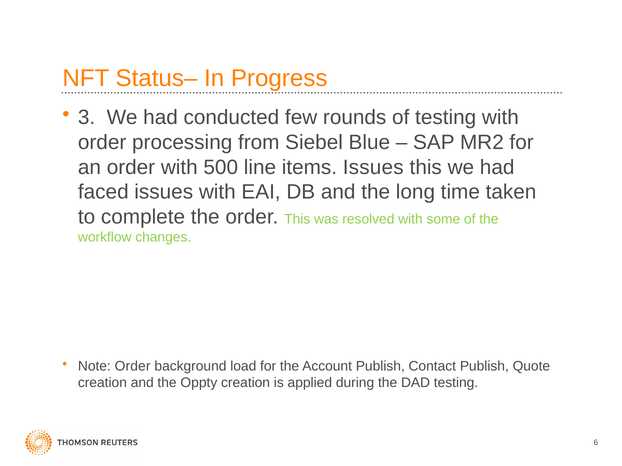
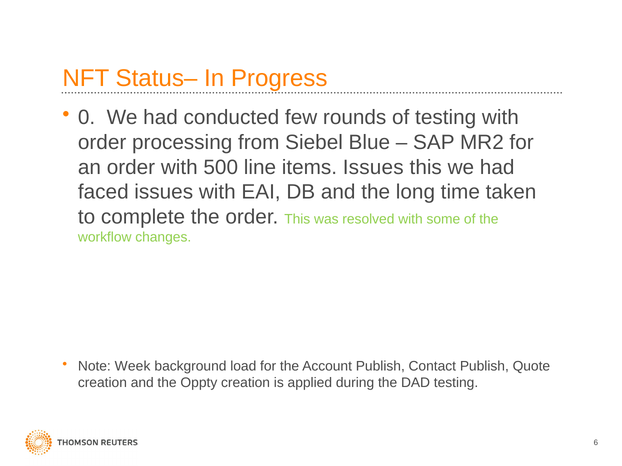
3: 3 -> 0 (87, 118)
Note Order: Order -> Week (133, 367)
